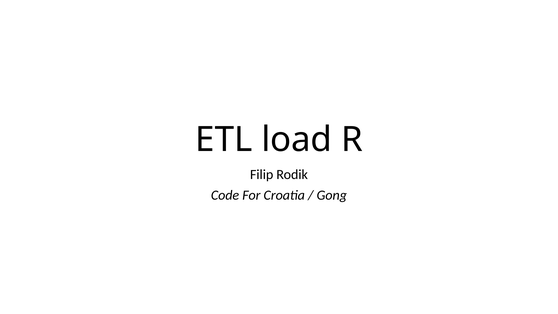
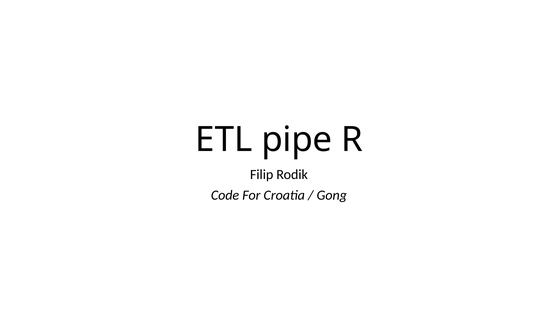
load: load -> pipe (297, 139)
